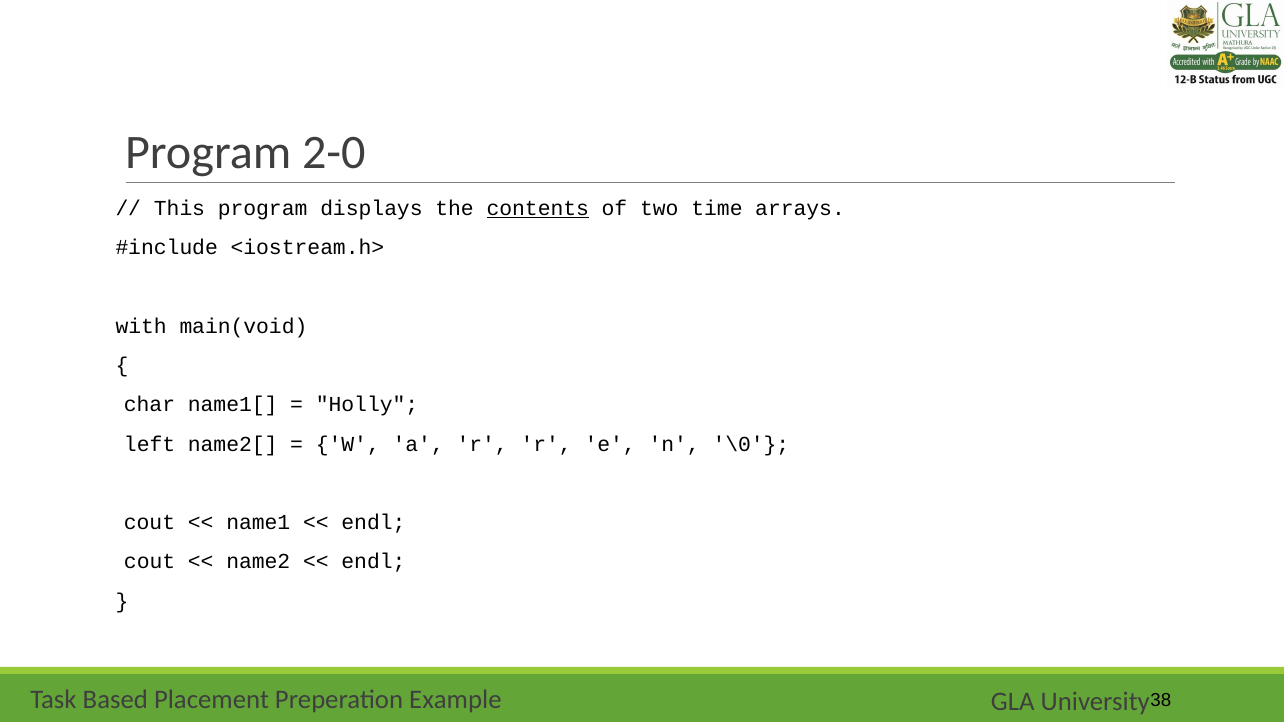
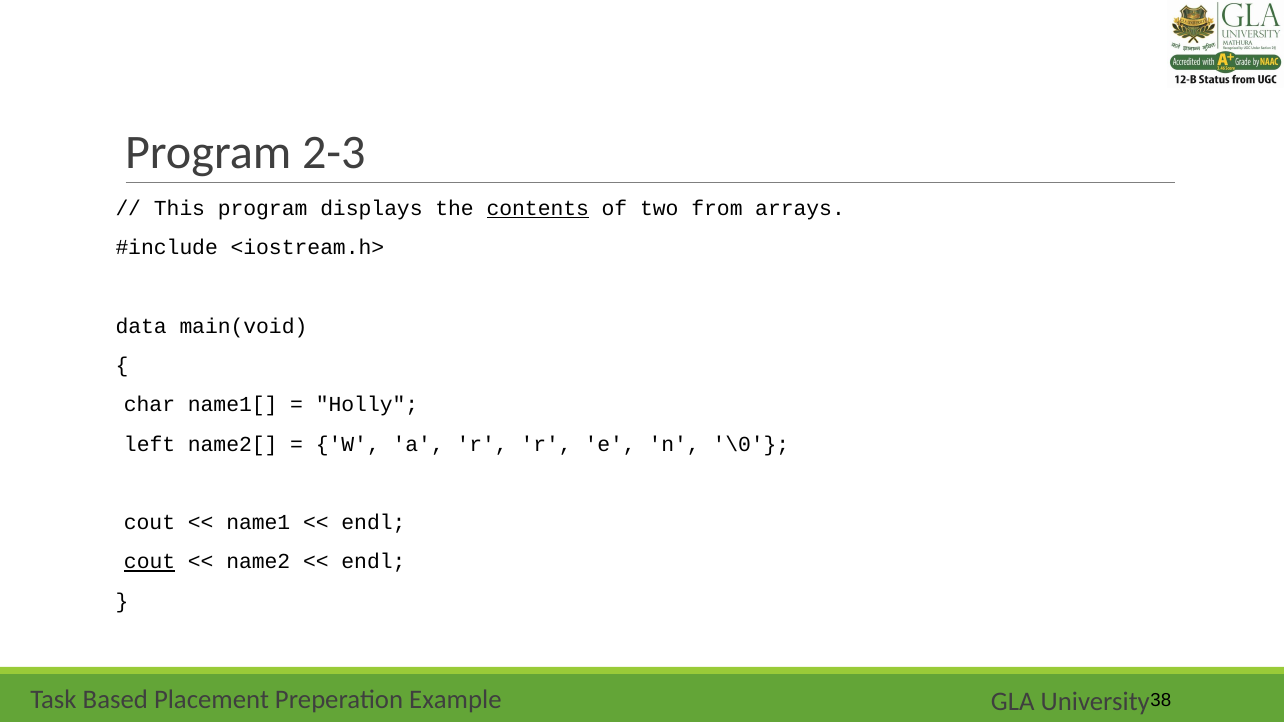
2-0: 2-0 -> 2-3 (334, 152)
time: time -> from (717, 209)
with: with -> data (141, 326)
cout underline: none -> present (150, 562)
